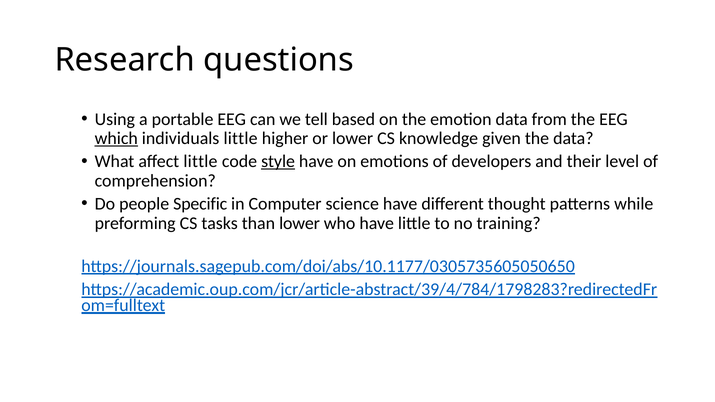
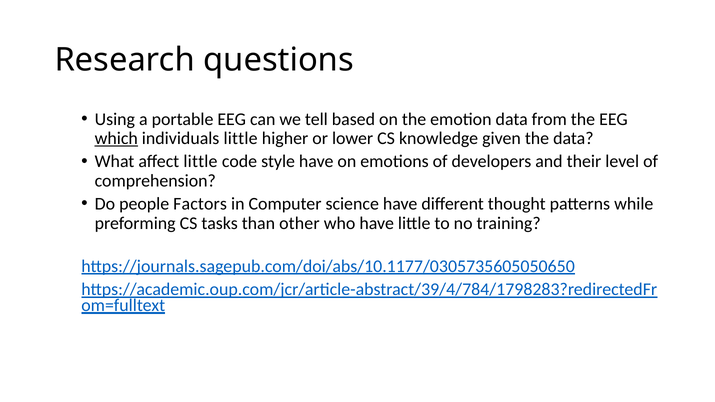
style underline: present -> none (278, 162)
Specific: Specific -> Factors (200, 204)
than lower: lower -> other (299, 223)
